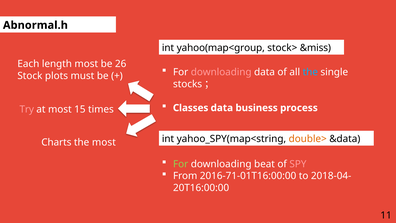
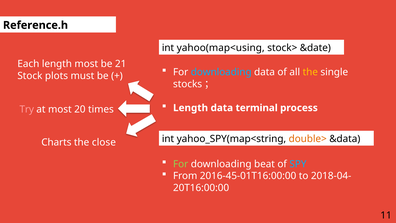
Abnormal.h: Abnormal.h -> Reference.h (35, 25)
yahoo(map<group: yahoo(map<group -> yahoo(map<using (221, 48)
&miss: &miss -> &date (315, 48)
26: 26 -> 21 (121, 64)
downloading colour: pink -> light blue (221, 72)
the colour: light blue -> yellow (310, 72)
Classes: Classes -> Length (191, 108)
business: business -> terminal (257, 108)
15: 15 -> 20 (80, 109)
the most: most -> close (104, 142)
SPY colour: pink -> light blue (298, 164)
2016-71-01T16:00:00: 2016-71-01T16:00:00 -> 2016-45-01T16:00:00 (248, 176)
